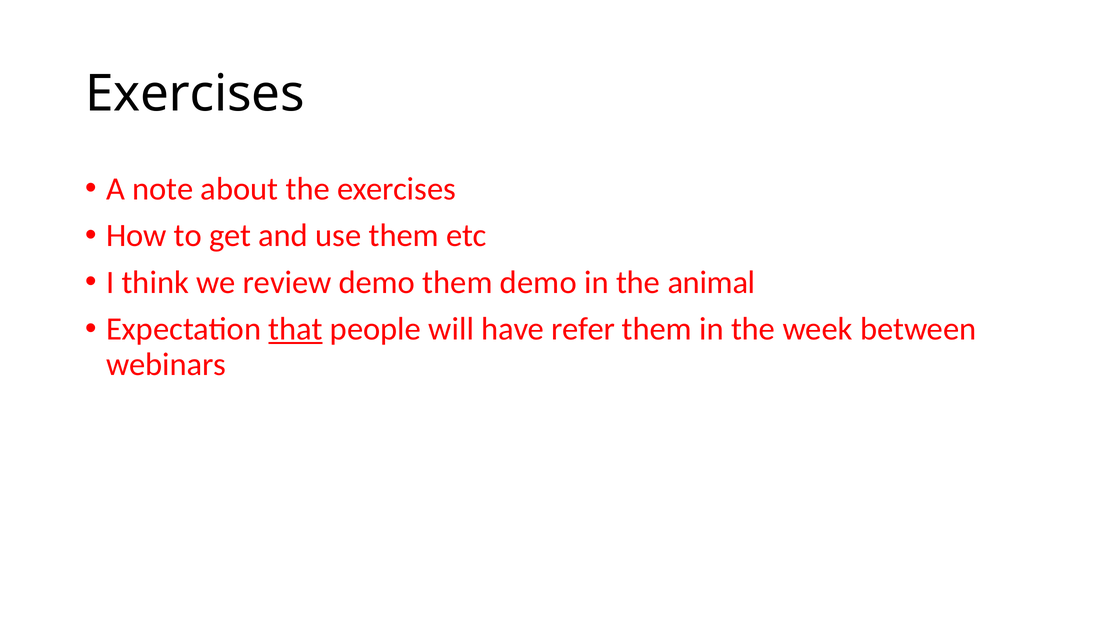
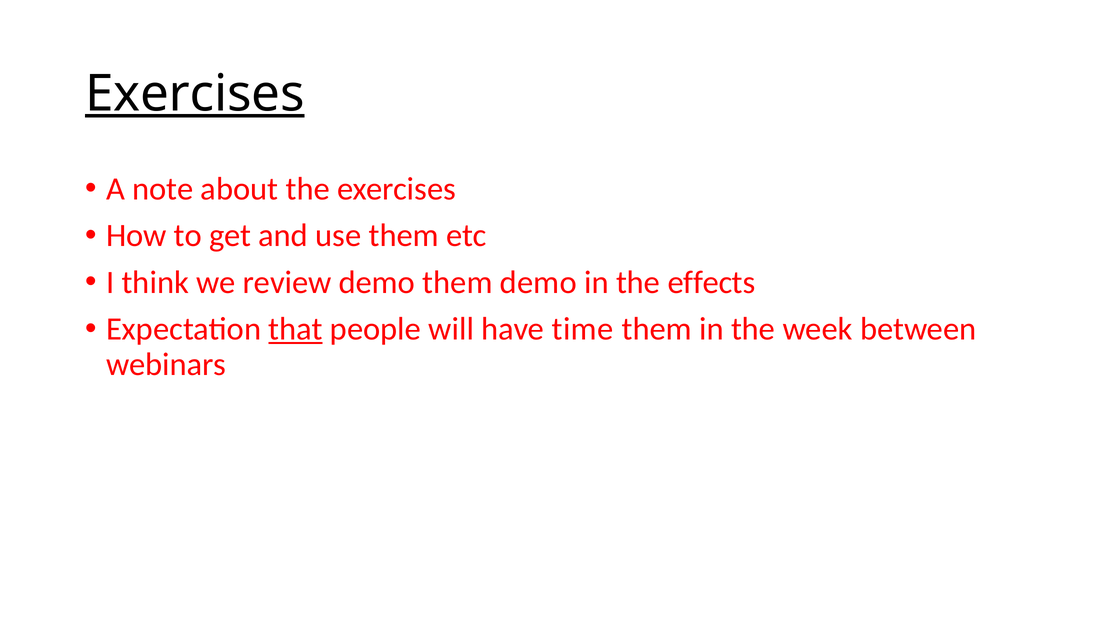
Exercises underline: none -> present (195, 94)
animal: animal -> effects (711, 283)
refer: refer -> time (583, 329)
